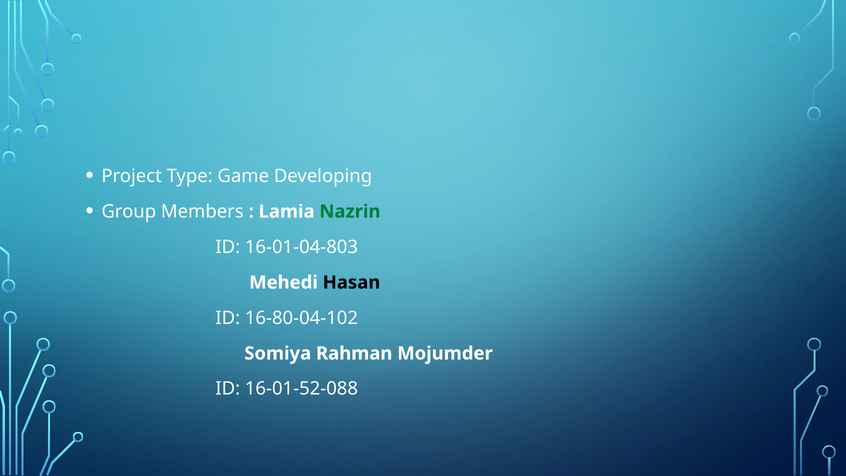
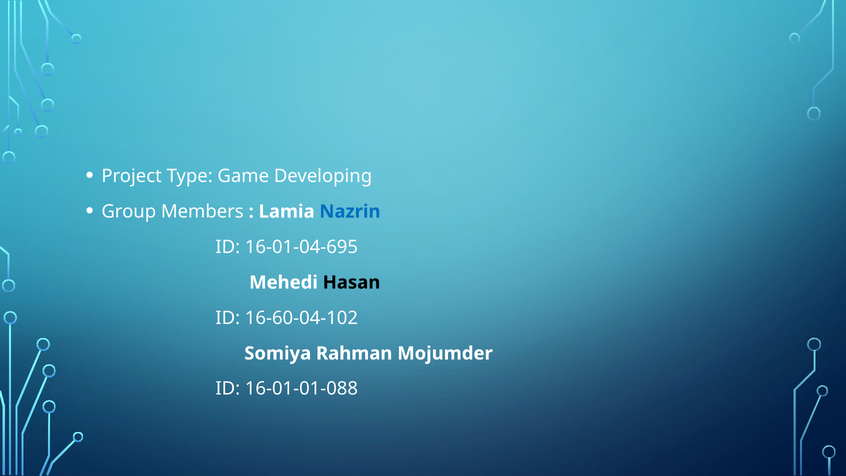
Nazrin colour: green -> blue (350, 212)
16-01-04-803: 16-01-04-803 -> 16-01-04-695 (301, 247)
16-80-04-102: 16-80-04-102 -> 16-60-04-102 (301, 318)
16-01-52-088: 16-01-52-088 -> 16-01-01-088 (301, 389)
